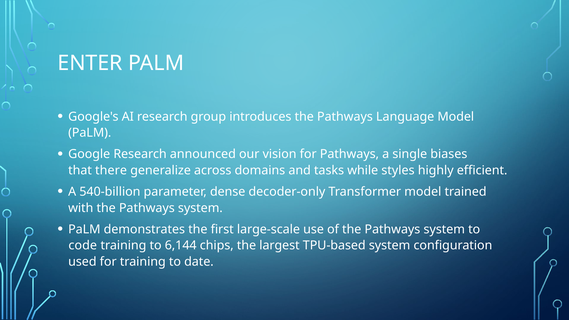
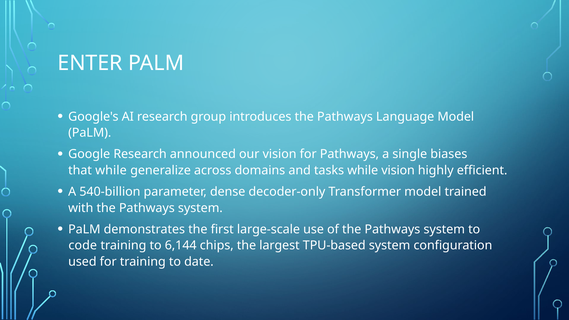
that there: there -> while (111, 170)
while styles: styles -> vision (398, 170)
